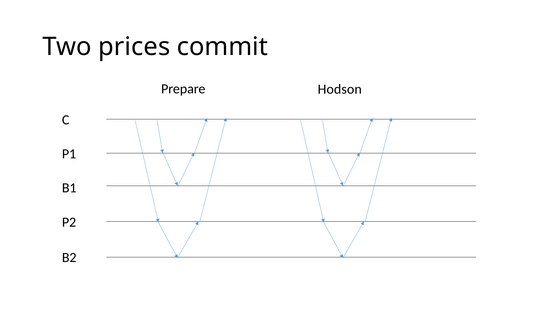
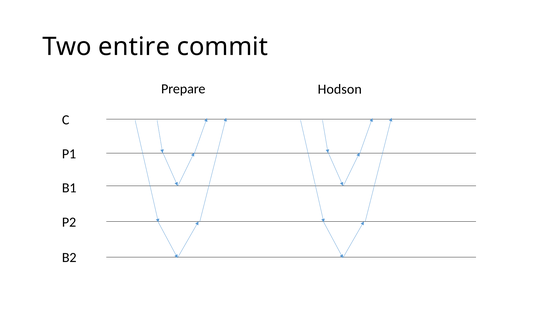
prices: prices -> entire (134, 47)
